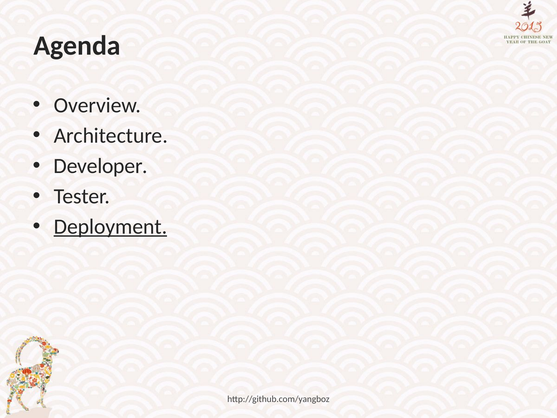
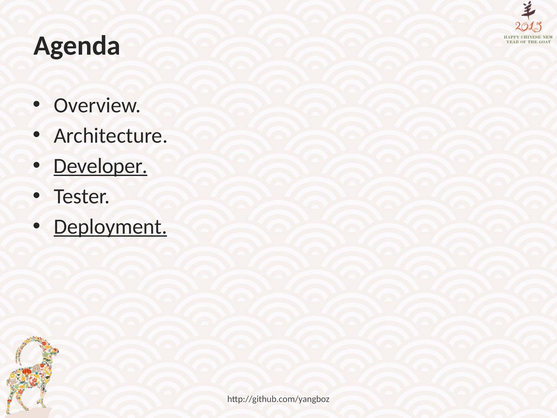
Developer underline: none -> present (101, 166)
